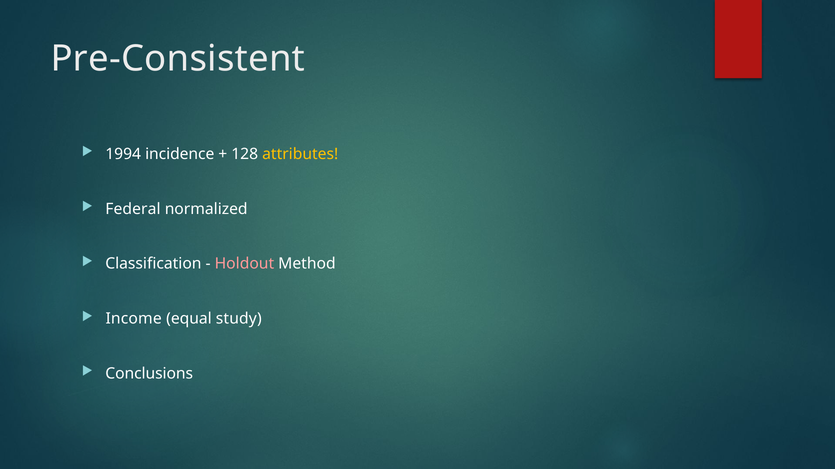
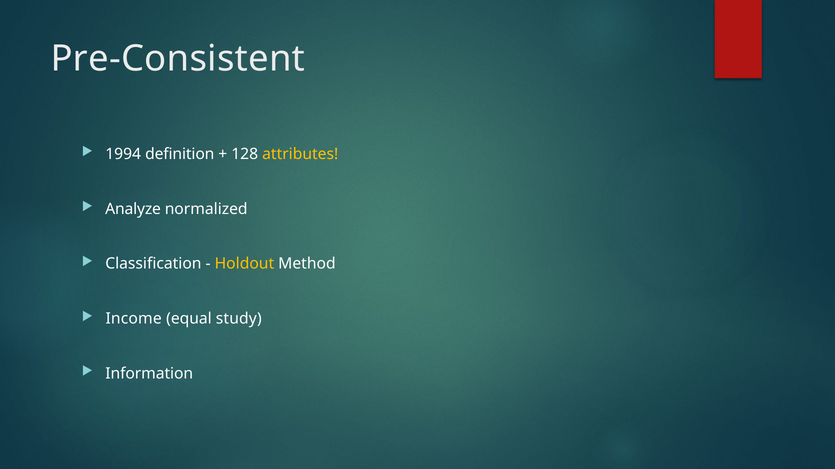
incidence: incidence -> definition (180, 154)
Federal: Federal -> Analyze (133, 209)
Holdout colour: pink -> yellow (244, 264)
Conclusions: Conclusions -> Information (149, 374)
